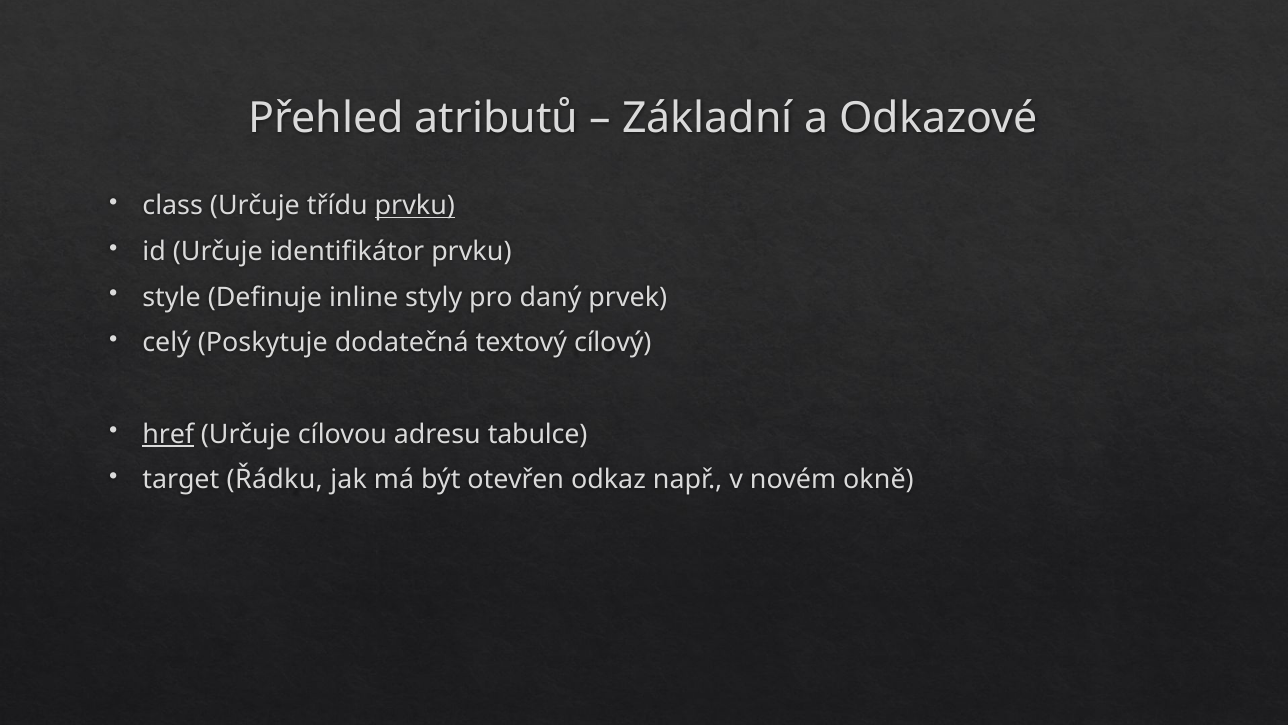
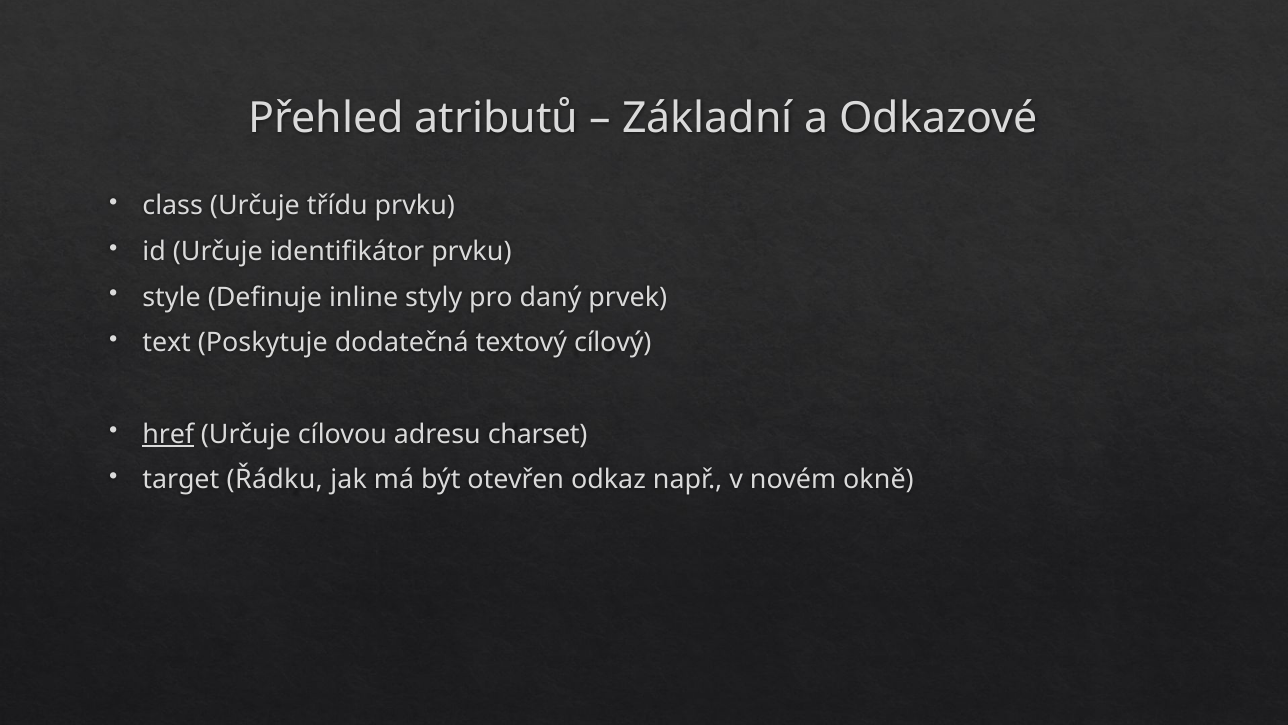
prvku underline: present -> none (415, 206)
celý: celý -> text (167, 343)
tabulce: tabulce -> charset (538, 434)
